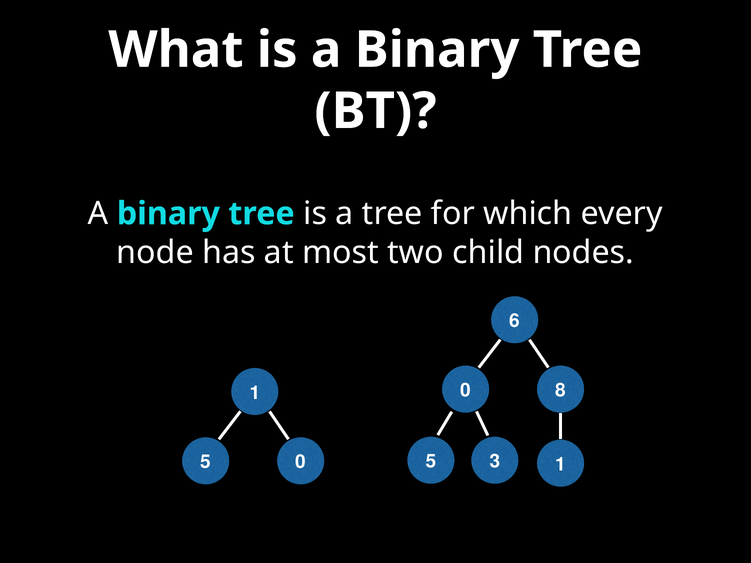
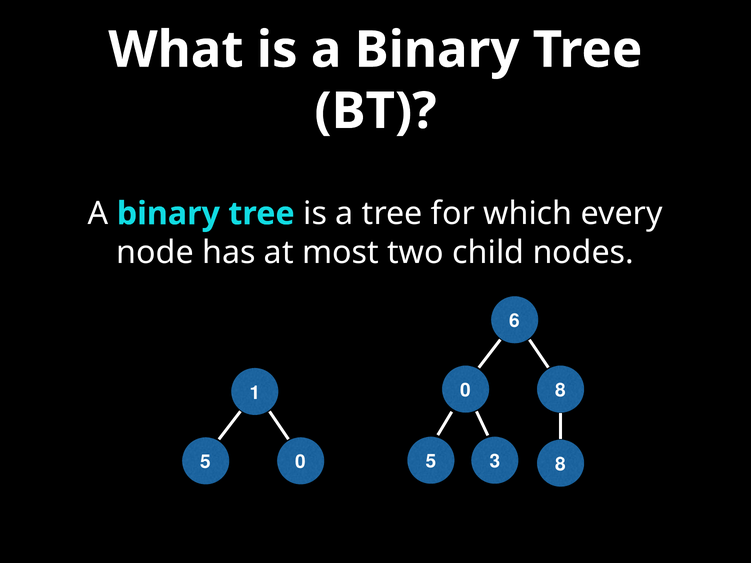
1: 1 -> 8 (561, 465)
